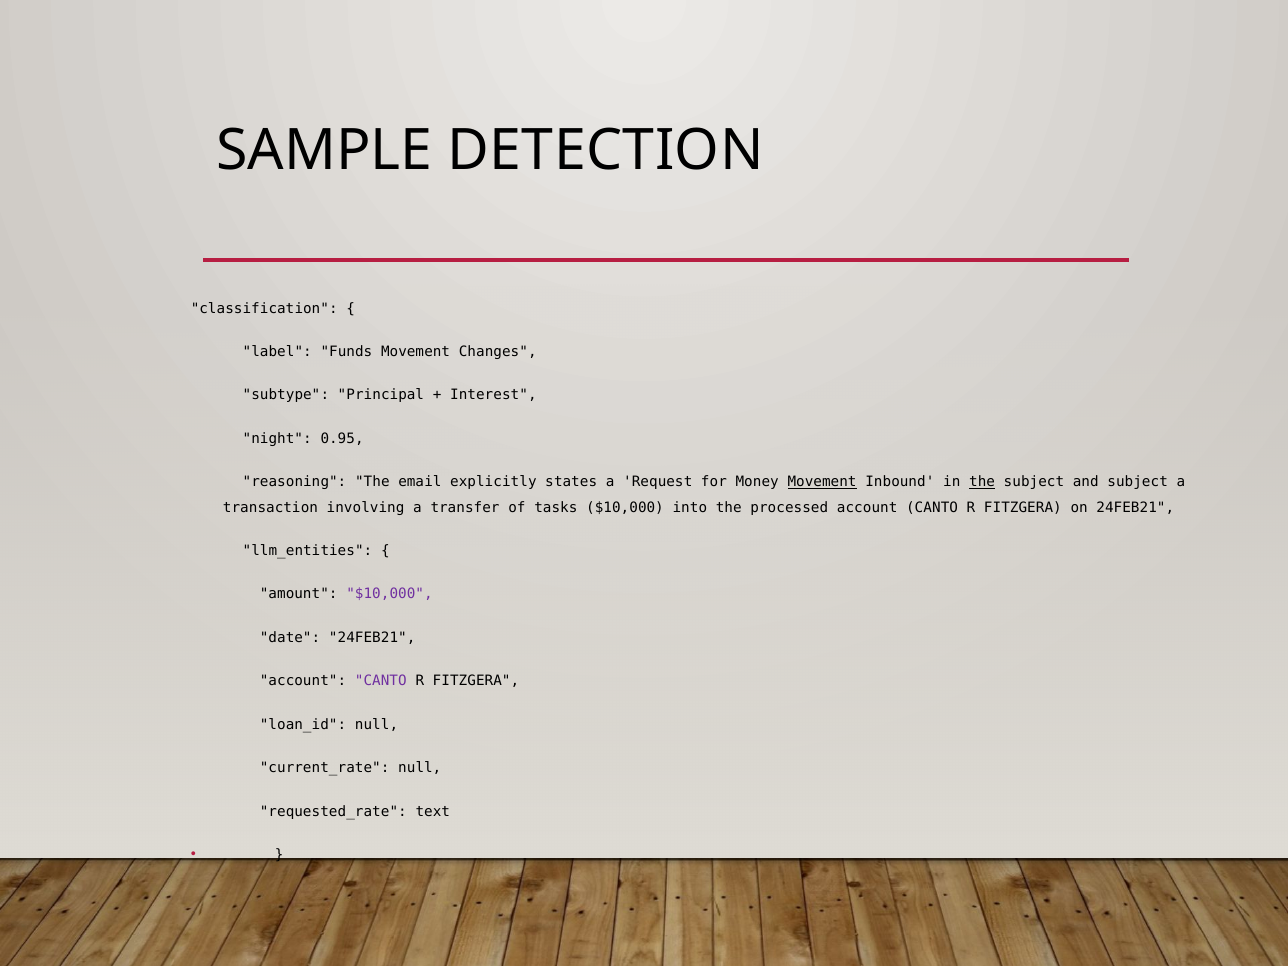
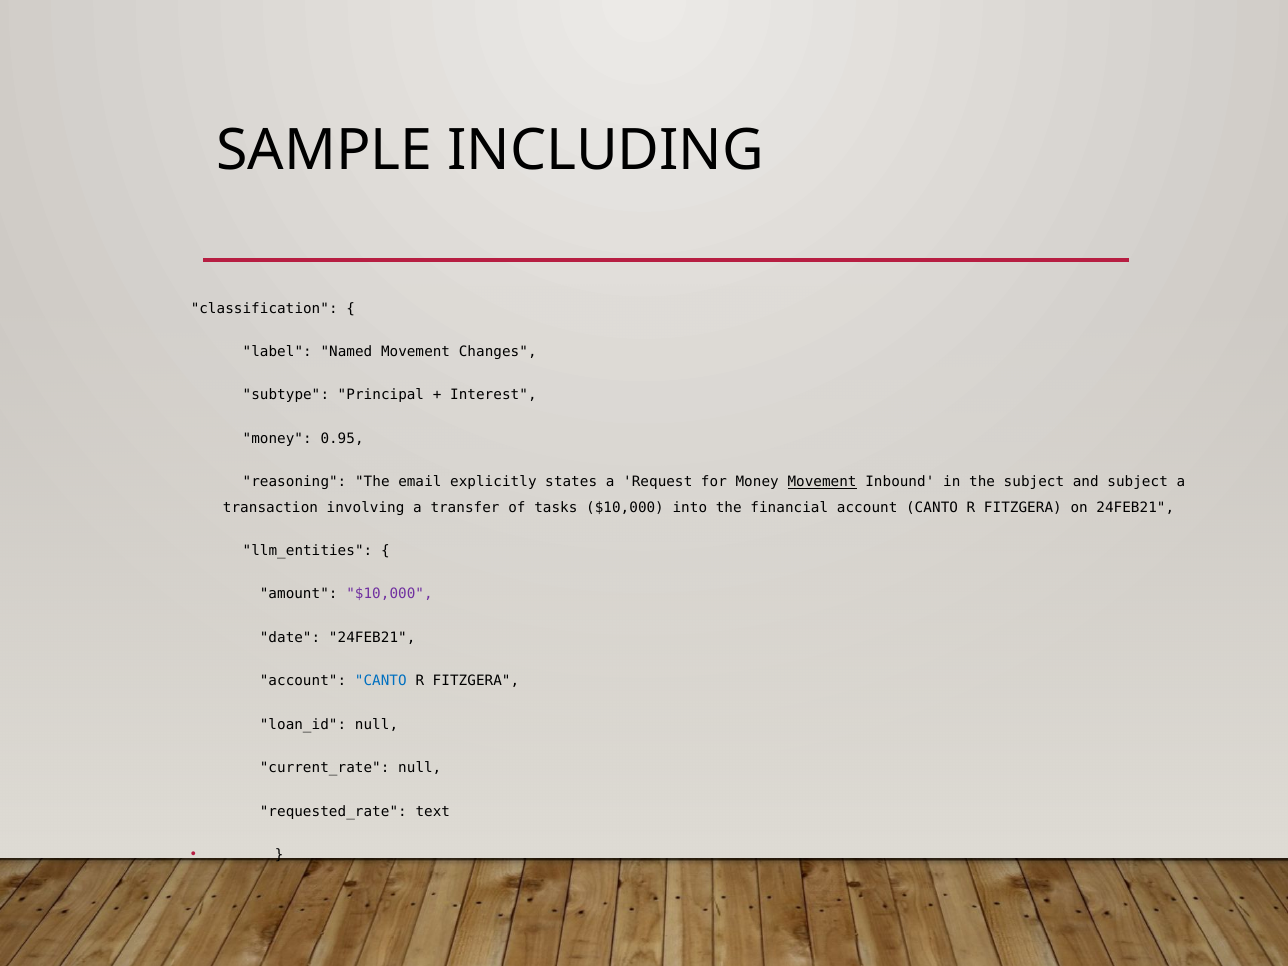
DETECTION: DETECTION -> INCLUDING (606, 150)
Funds: Funds -> Named (346, 352)
night: night -> money (277, 439)
the underline: present -> none (982, 482)
processed: processed -> financial (789, 507)
CANTO colour: purple -> blue (381, 681)
